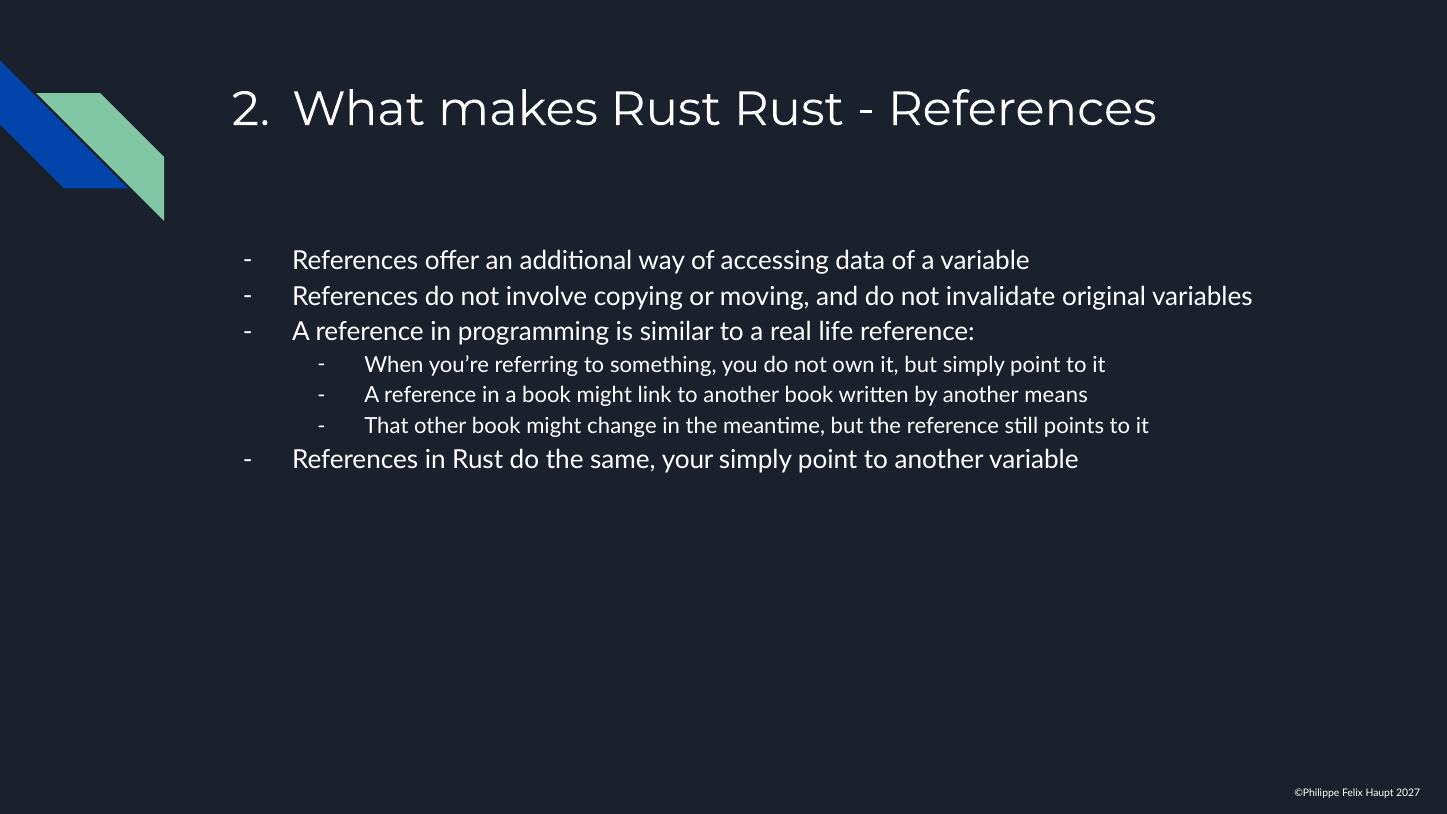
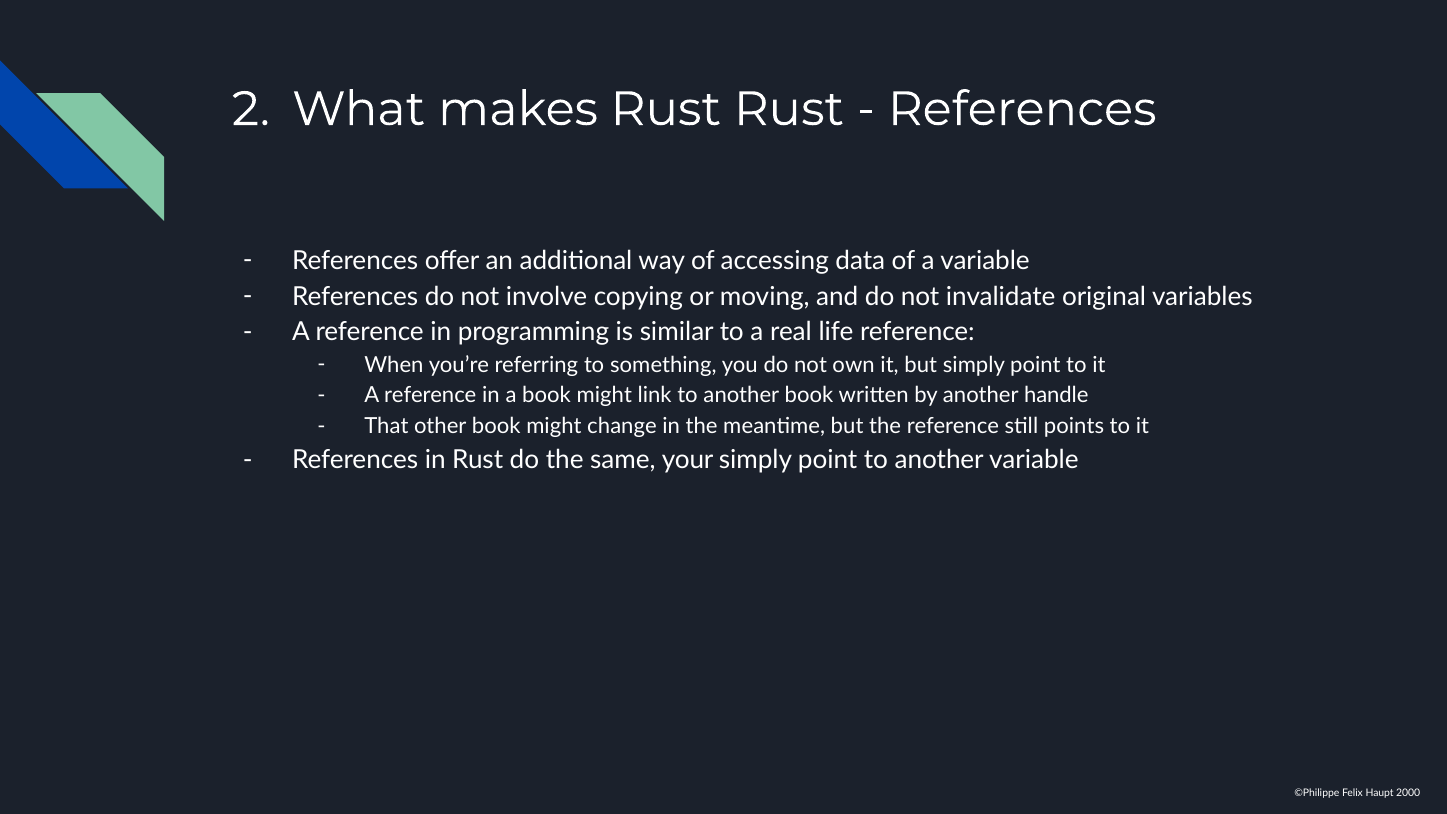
means: means -> handle (1056, 396)
2027: 2027 -> 2000 (1408, 793)
